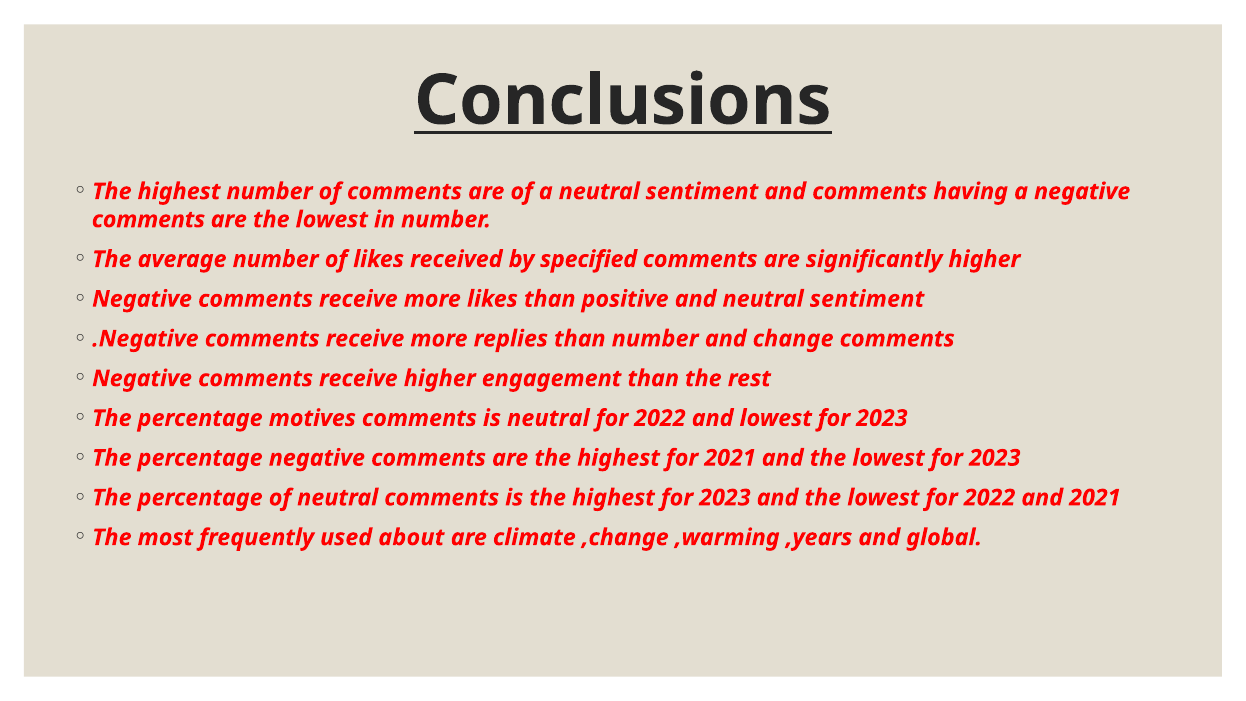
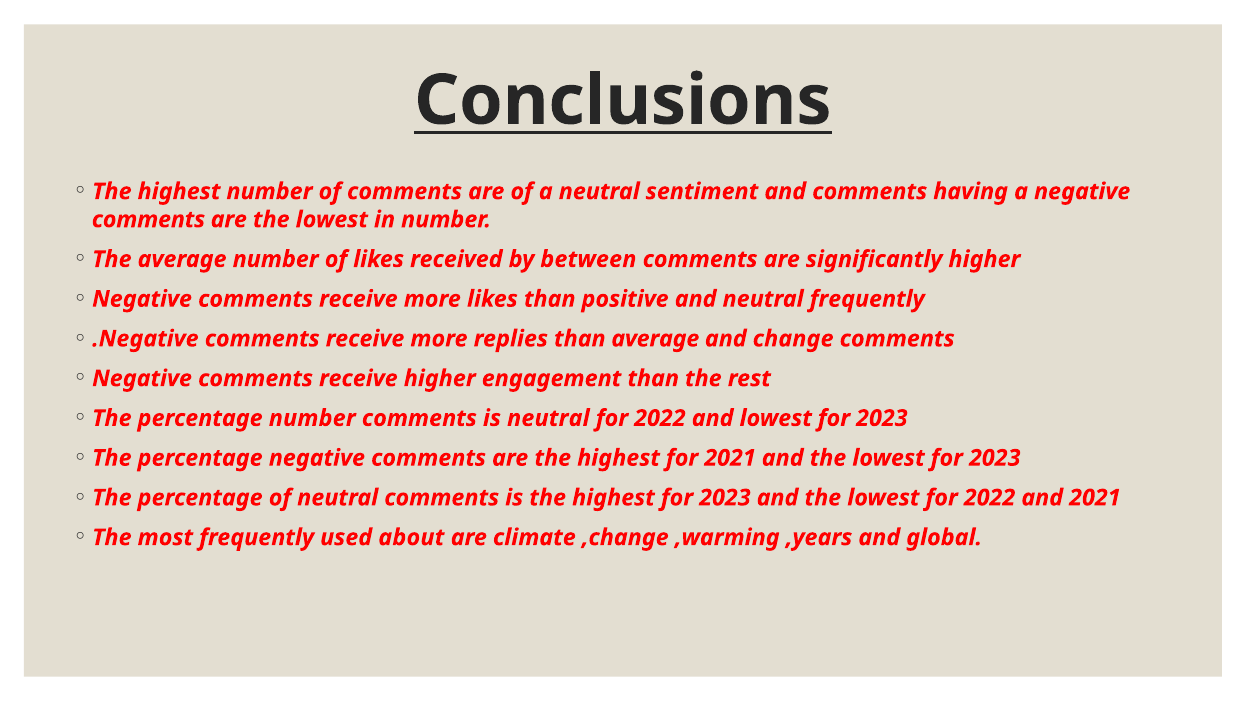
specified: specified -> between (588, 259)
and neutral sentiment: sentiment -> frequently (867, 299)
than number: number -> average (655, 339)
percentage motives: motives -> number (312, 418)
